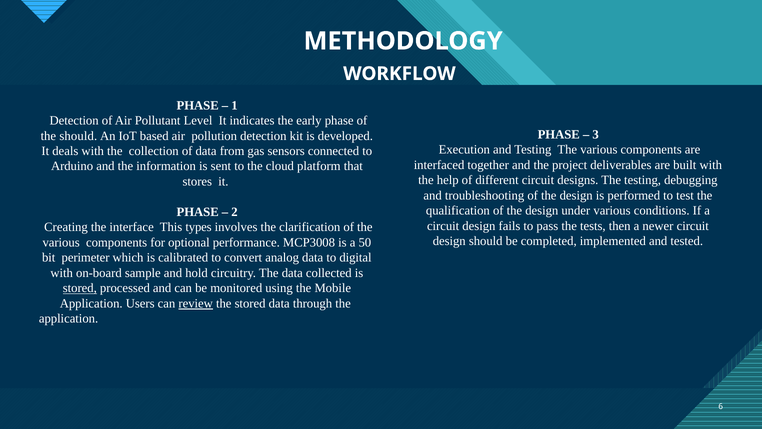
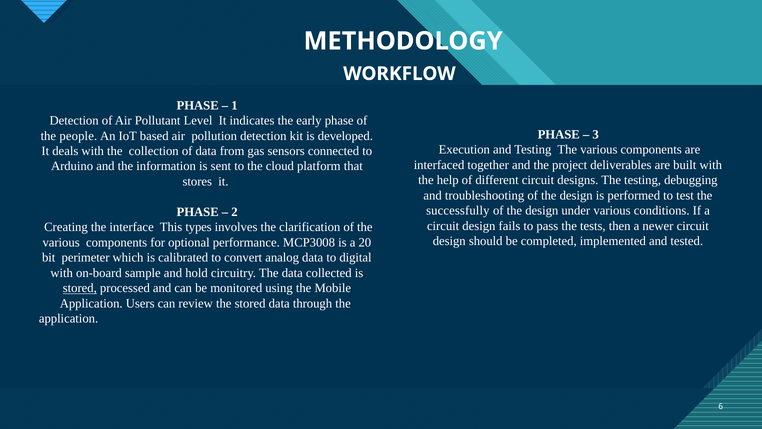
the should: should -> people (78, 136)
qualification: qualification -> successfully (458, 211)
50: 50 -> 20 (365, 242)
review underline: present -> none (196, 303)
